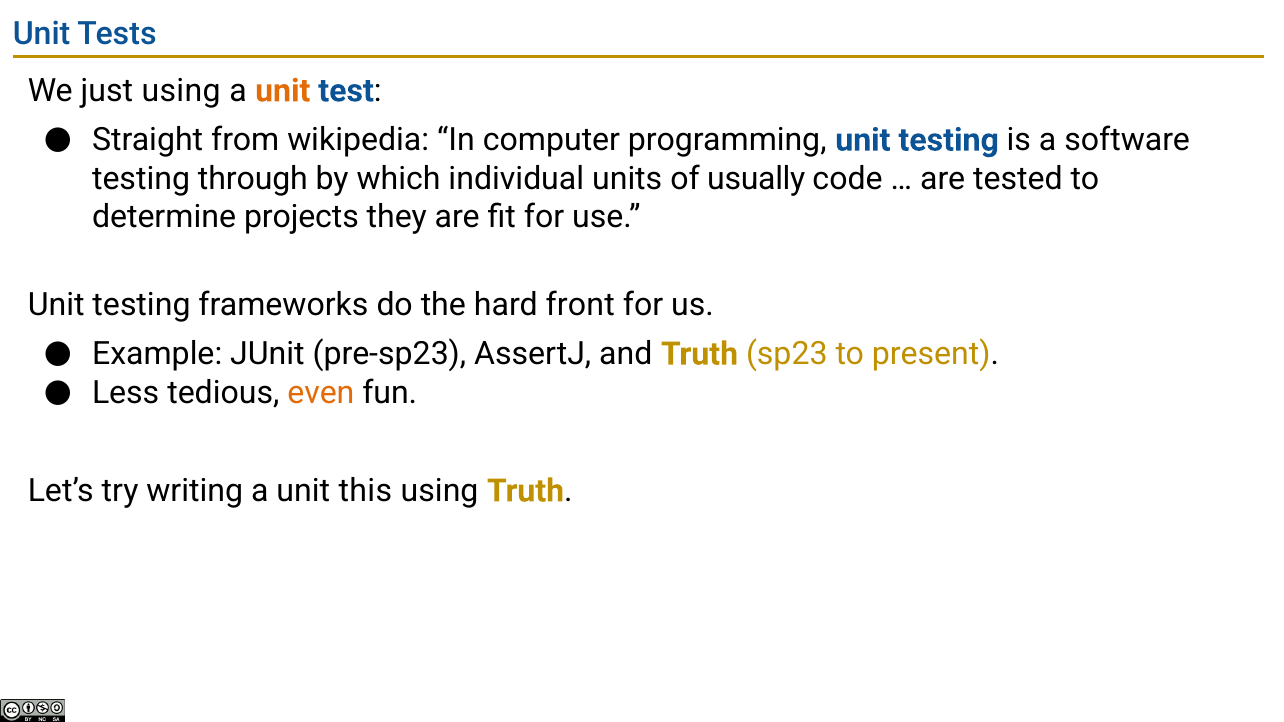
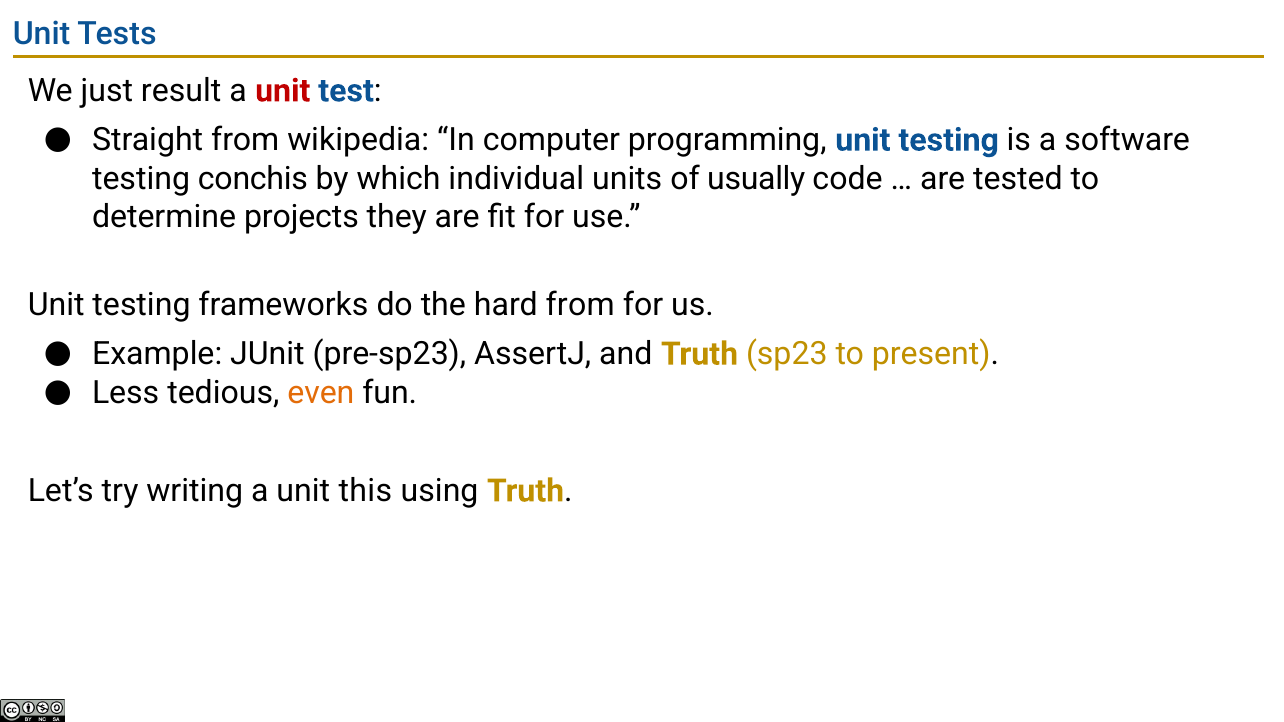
just using: using -> result (181, 91)
unit colour: orange -> red (283, 91)
through: through -> conchis (253, 179)
hard front: front -> from (580, 305)
